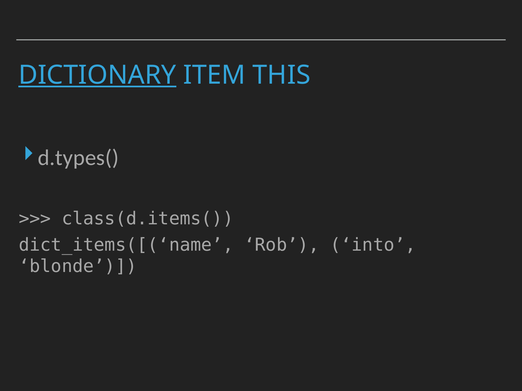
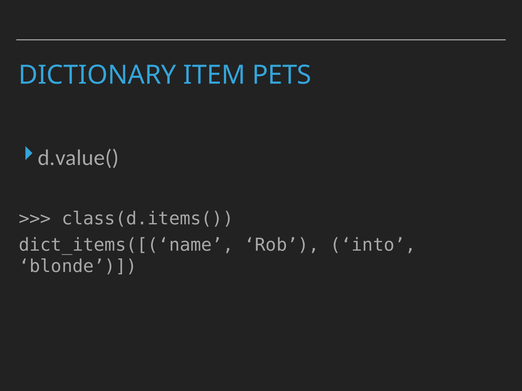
DICTIONARY underline: present -> none (97, 75)
THIS: THIS -> PETS (282, 75)
d.types(: d.types( -> d.value( (78, 158)
